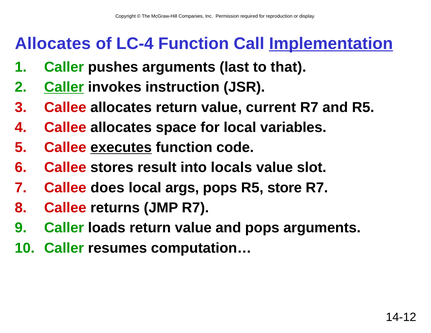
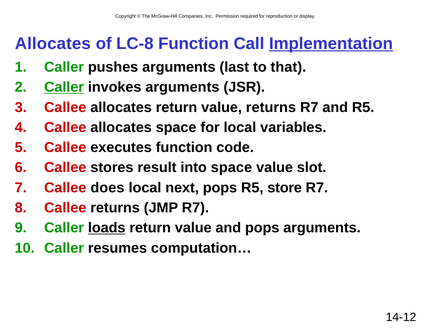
LC-4: LC-4 -> LC-8 (135, 44)
invokes instruction: instruction -> arguments (182, 87)
value current: current -> returns (271, 107)
executes underline: present -> none (121, 147)
into locals: locals -> space (231, 168)
args: args -> next (182, 188)
loads underline: none -> present (107, 228)
